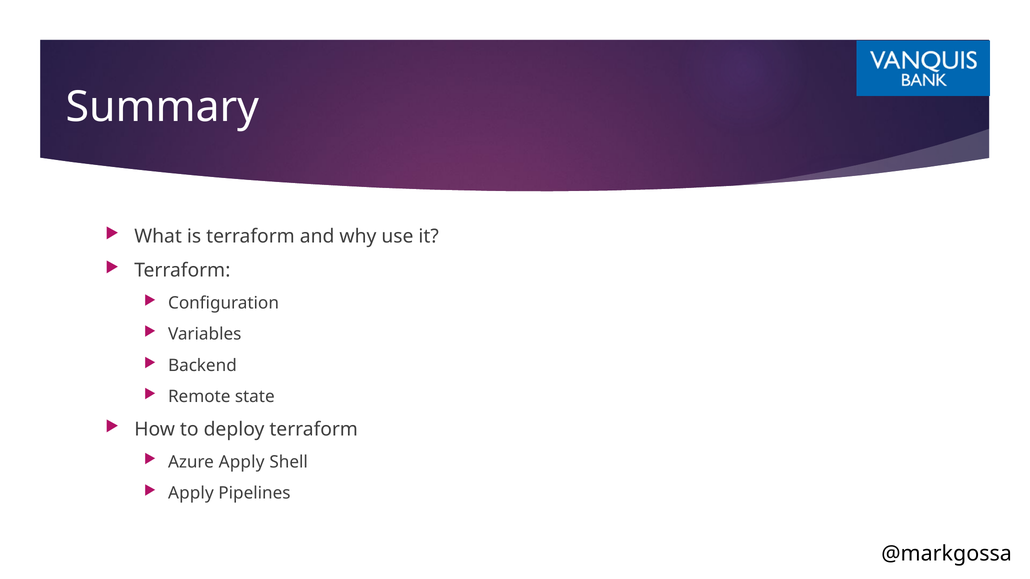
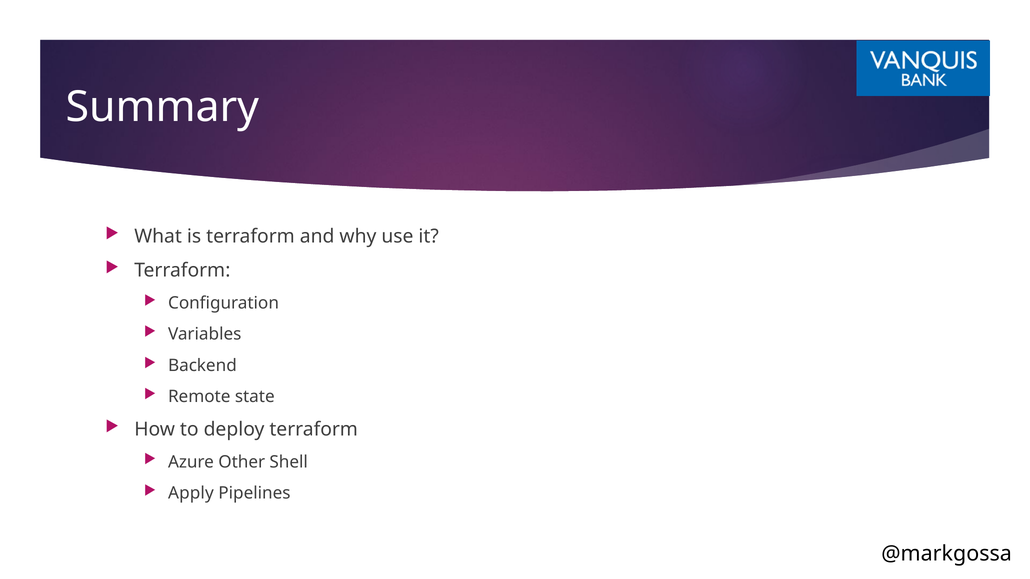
Azure Apply: Apply -> Other (242, 462)
